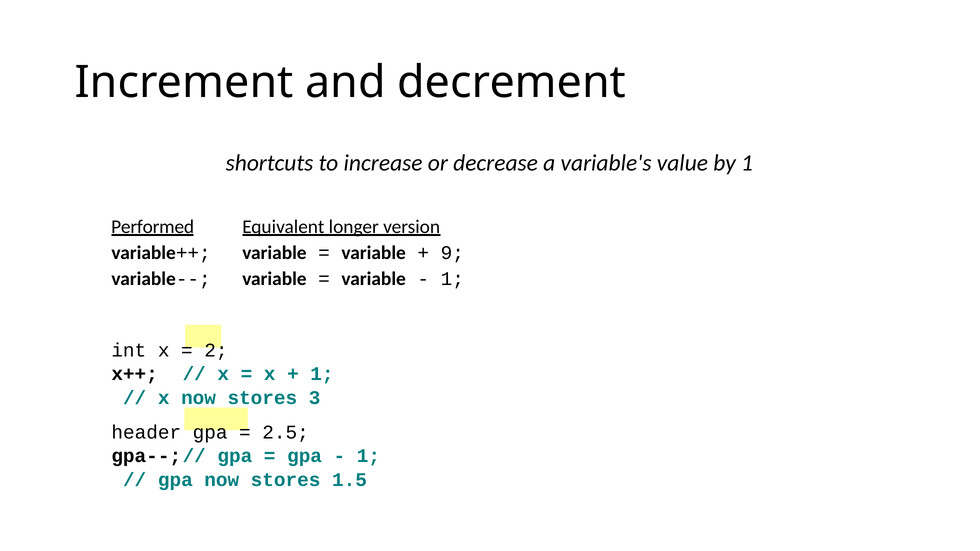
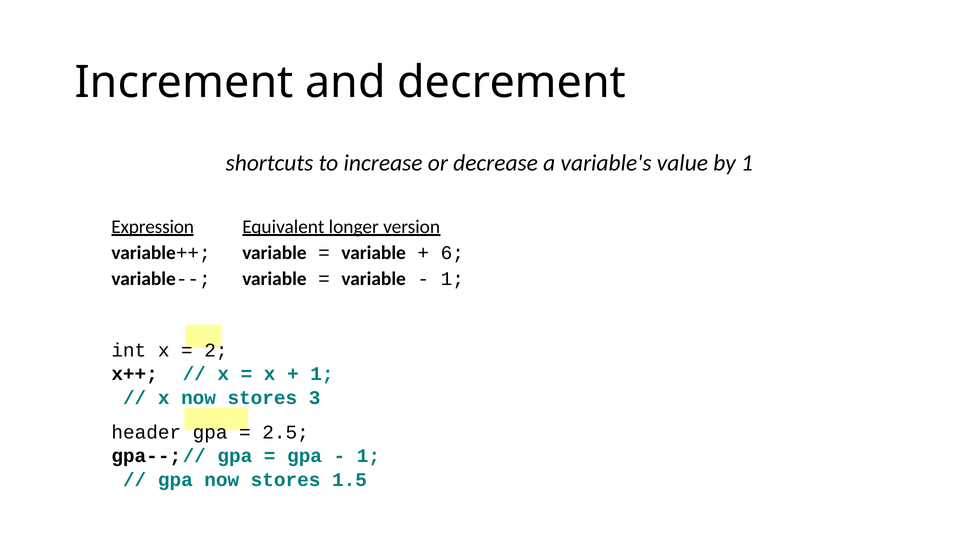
Performed: Performed -> Expression (153, 227)
9: 9 -> 6 (452, 253)
